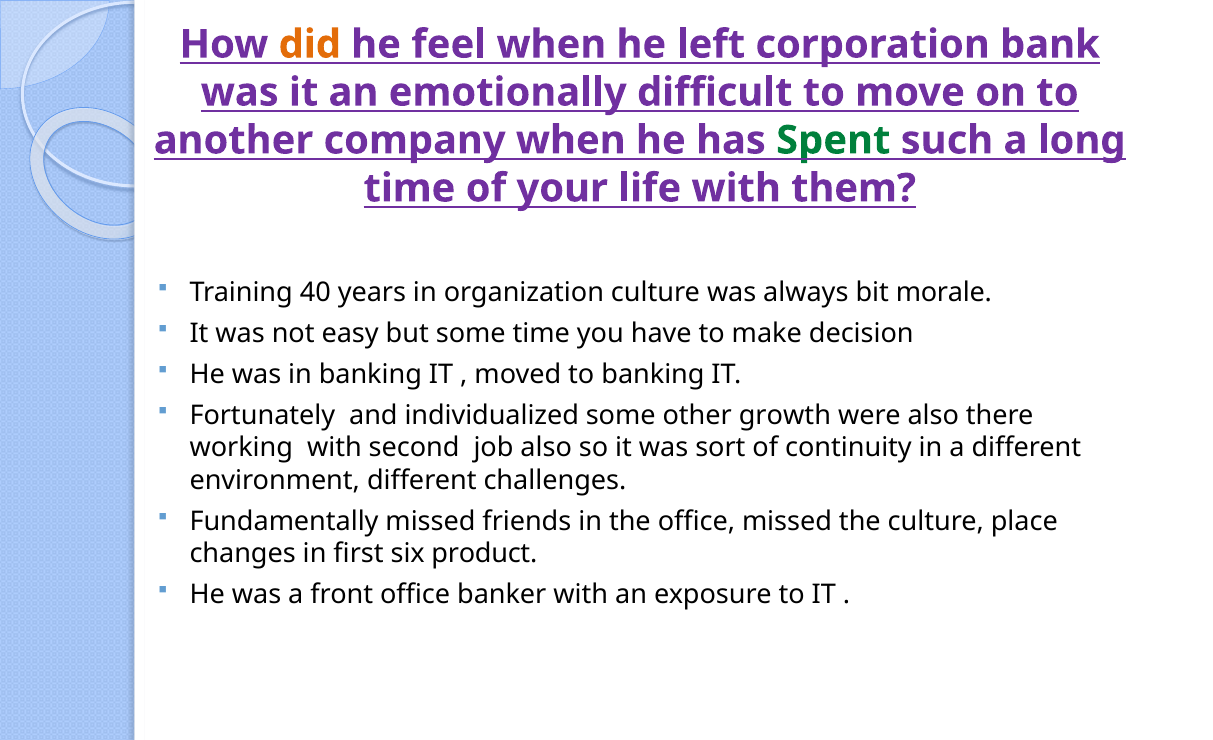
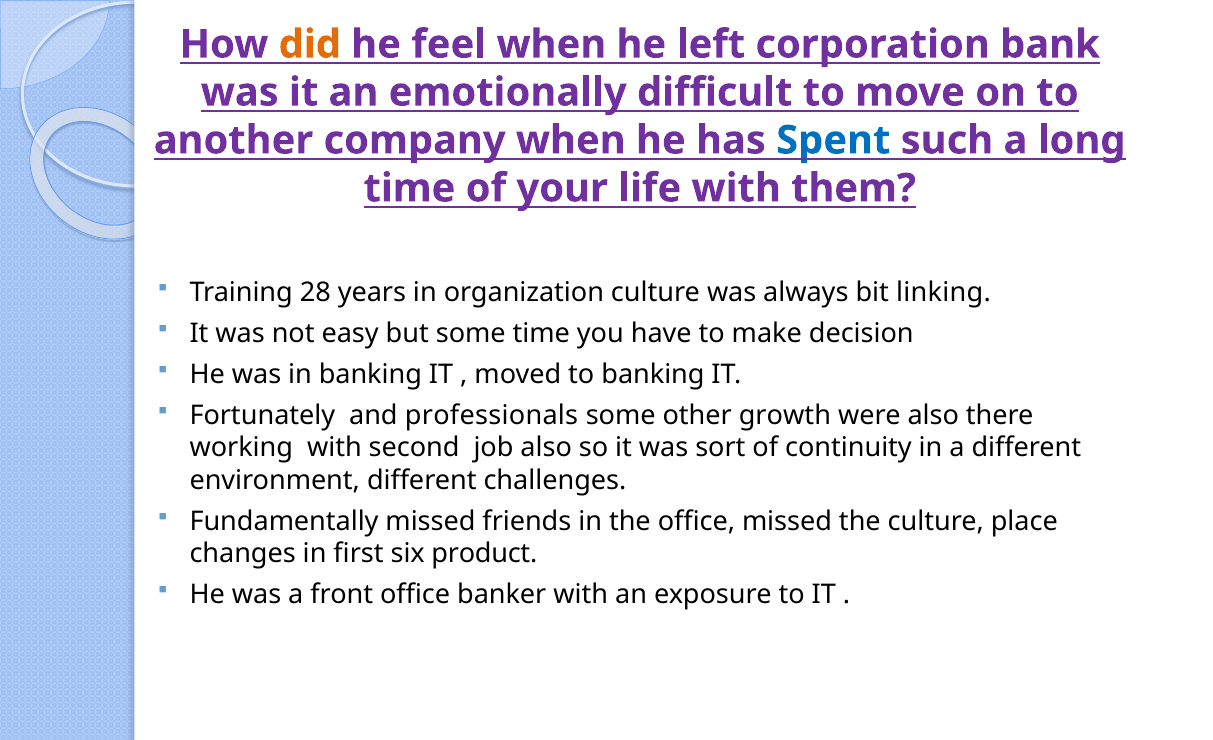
Spent colour: green -> blue (833, 140)
40: 40 -> 28 (315, 292)
morale: morale -> linking (944, 292)
individualized: individualized -> professionals (492, 415)
